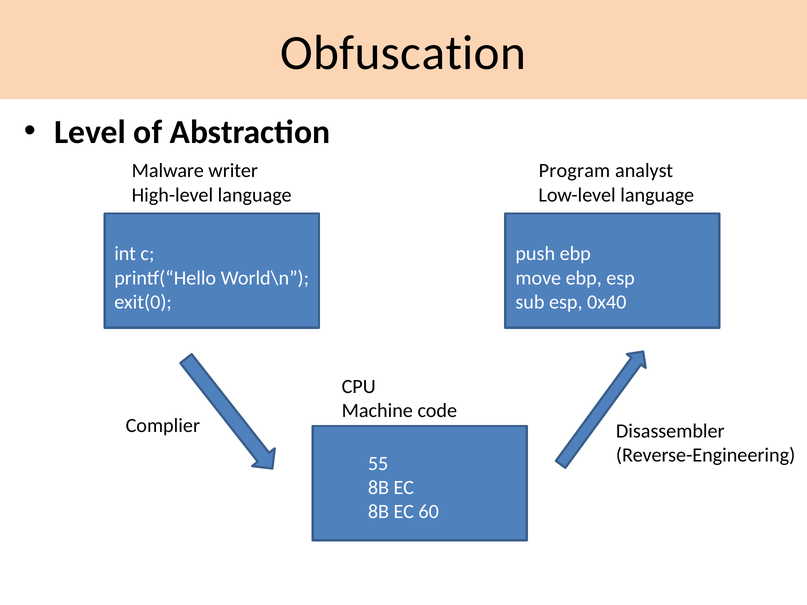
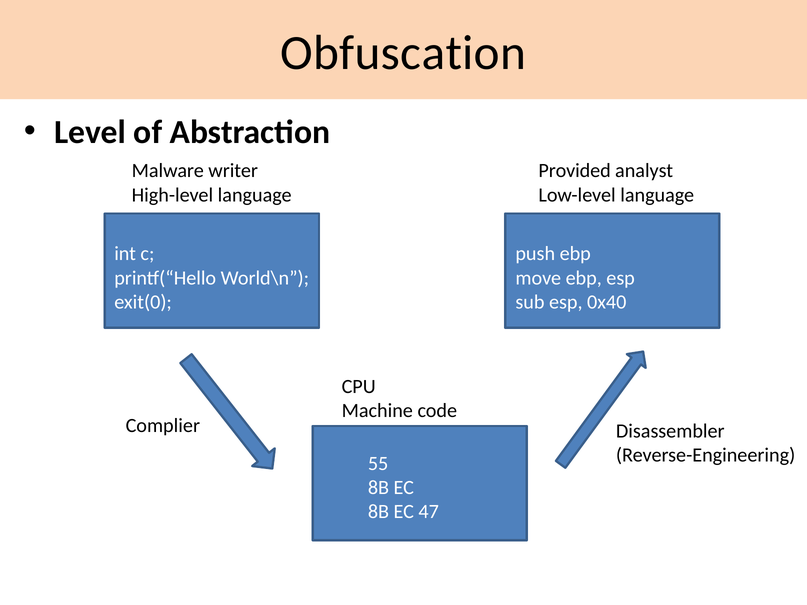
Program: Program -> Provided (575, 171)
60: 60 -> 47 (429, 512)
